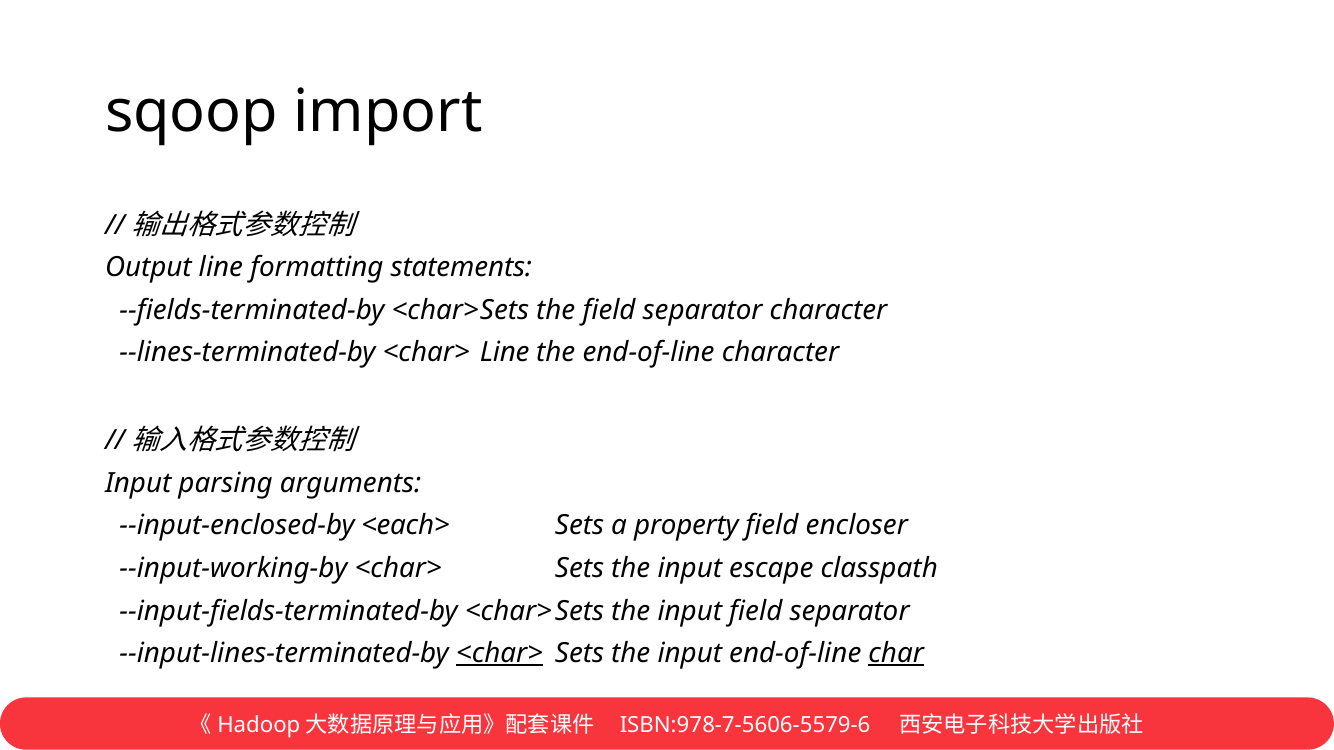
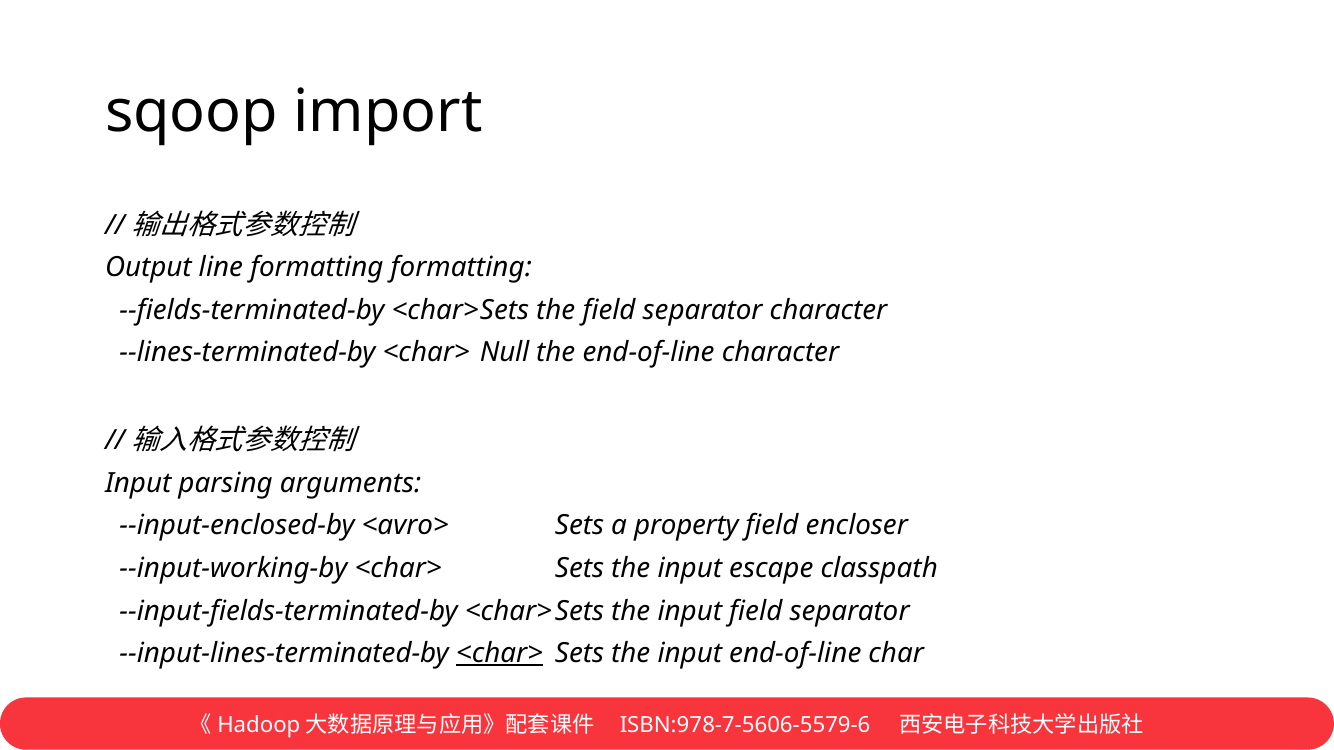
formatting statements: statements -> formatting (461, 268)
<char> Line: Line -> Null (505, 353)
<each>: <each> -> <avro> (405, 526)
char underline: present -> none (896, 654)
